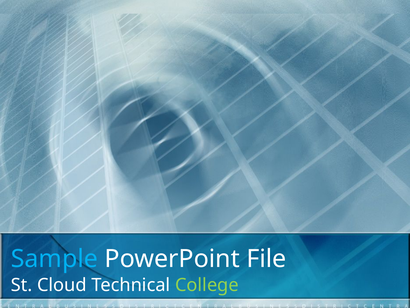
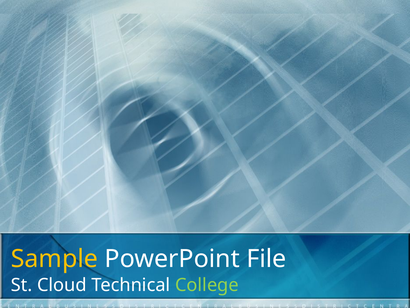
Sample colour: light blue -> yellow (54, 259)
